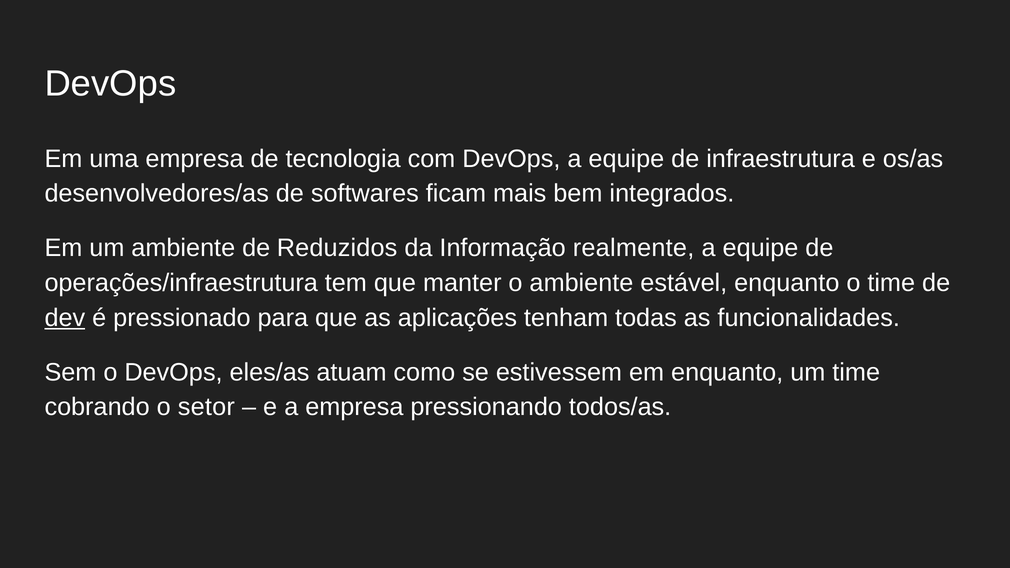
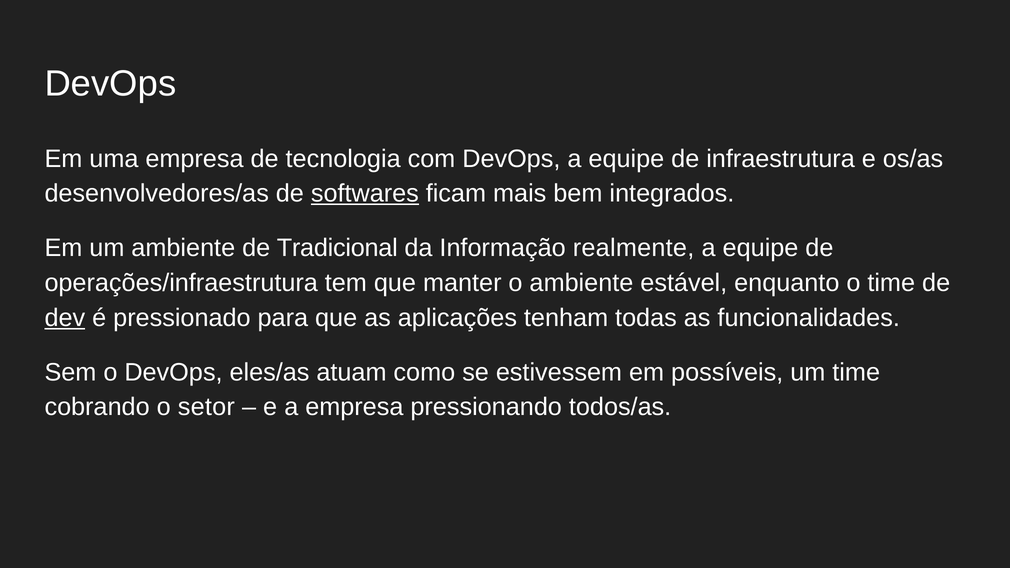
softwares underline: none -> present (365, 194)
Reduzidos: Reduzidos -> Tradicional (337, 248)
em enquanto: enquanto -> possíveis (727, 372)
